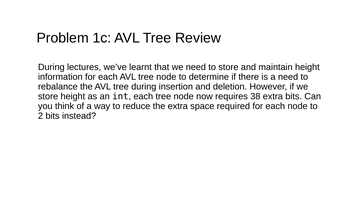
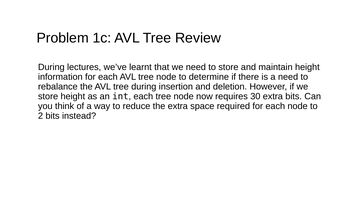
38: 38 -> 30 (255, 96)
